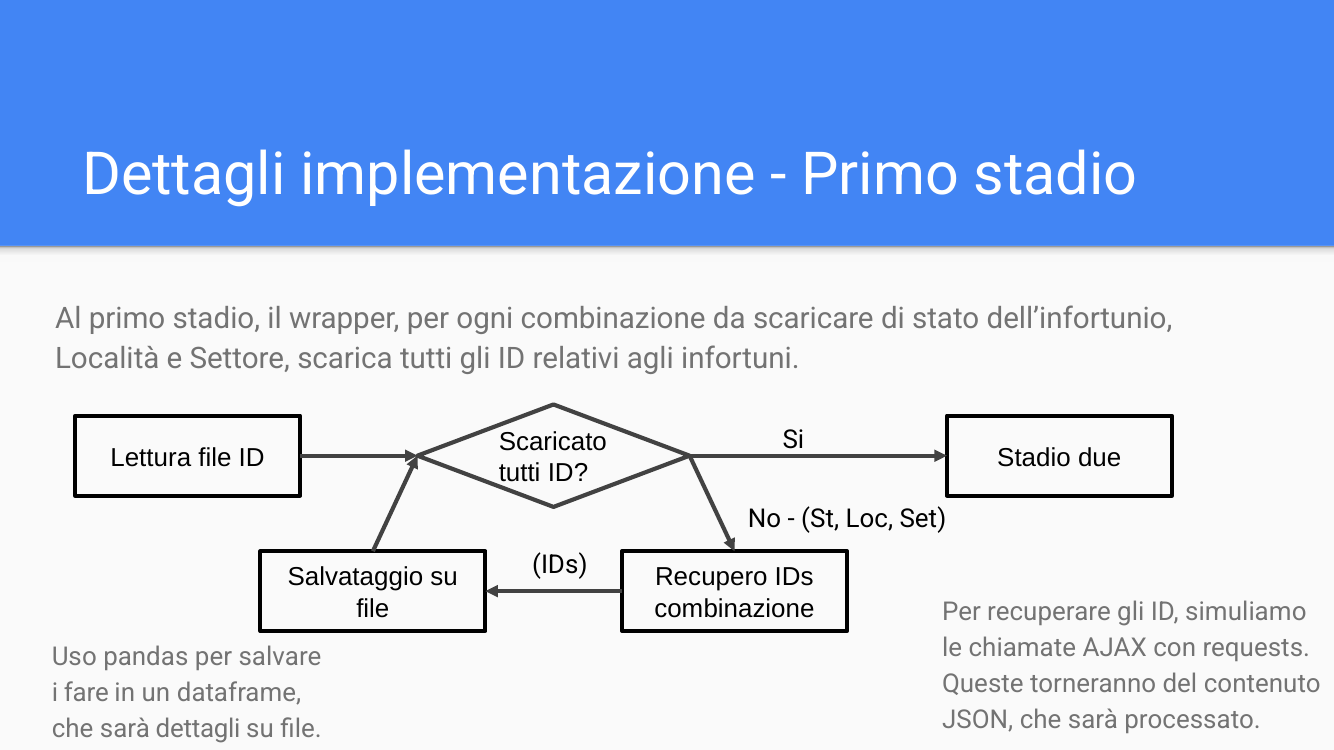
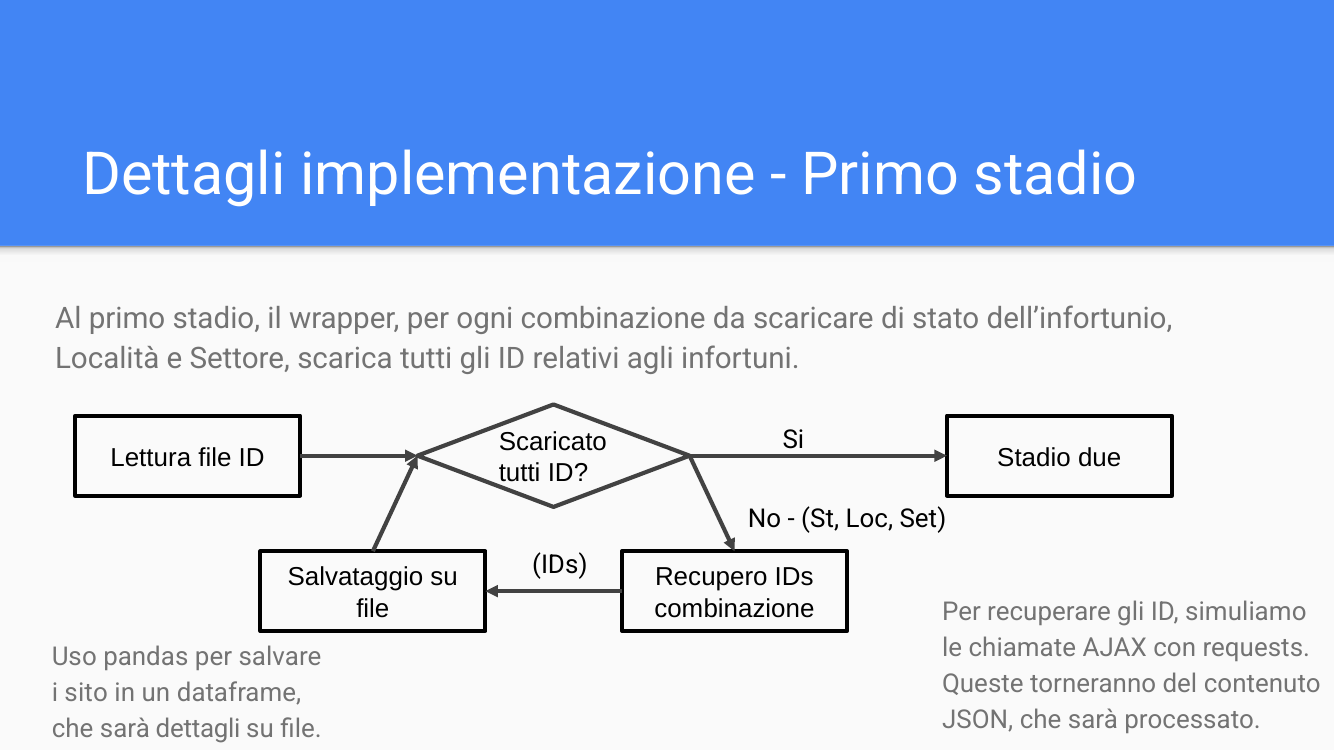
fare: fare -> sito (86, 693)
